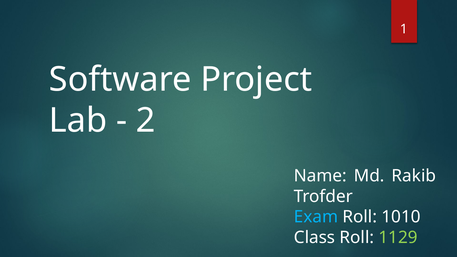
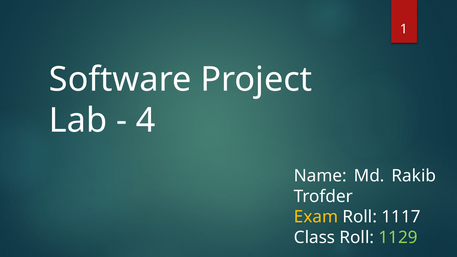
2: 2 -> 4 (146, 121)
Exam colour: light blue -> yellow (316, 217)
1010: 1010 -> 1117 (401, 217)
